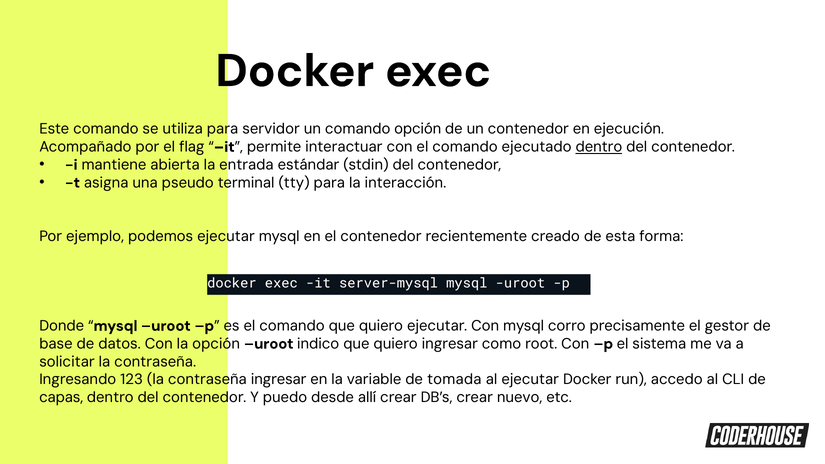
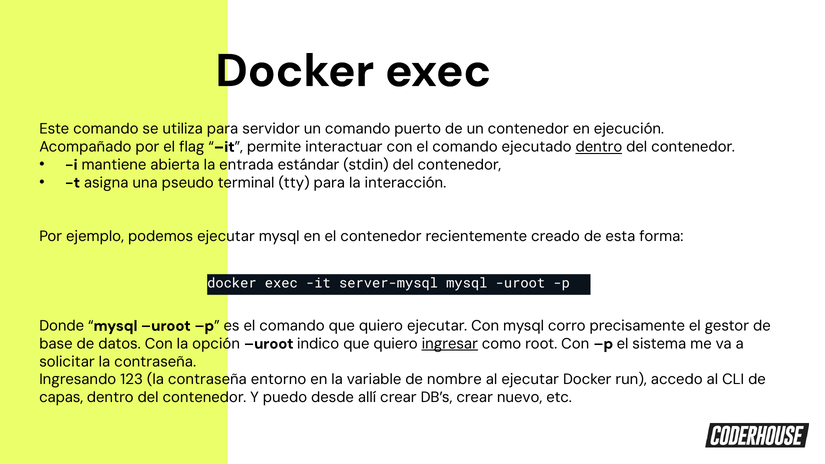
comando opción: opción -> puerto (418, 129)
ingresar underline: none -> present (450, 344)
contraseña ingresar: ingresar -> entorno (279, 380)
tomada: tomada -> nombre (454, 380)
